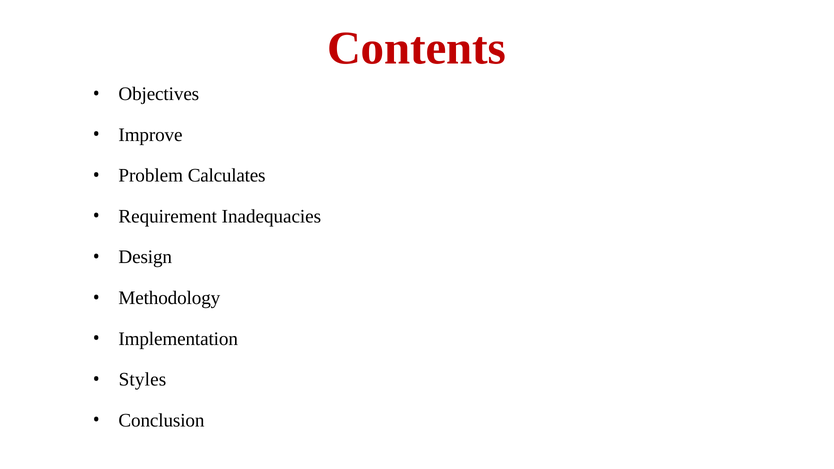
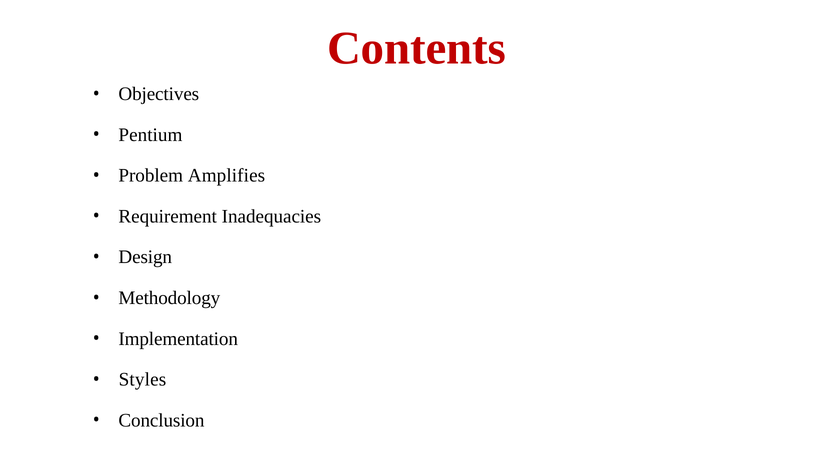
Improve: Improve -> Pentium (150, 135)
Calculates: Calculates -> Amplifies (227, 176)
